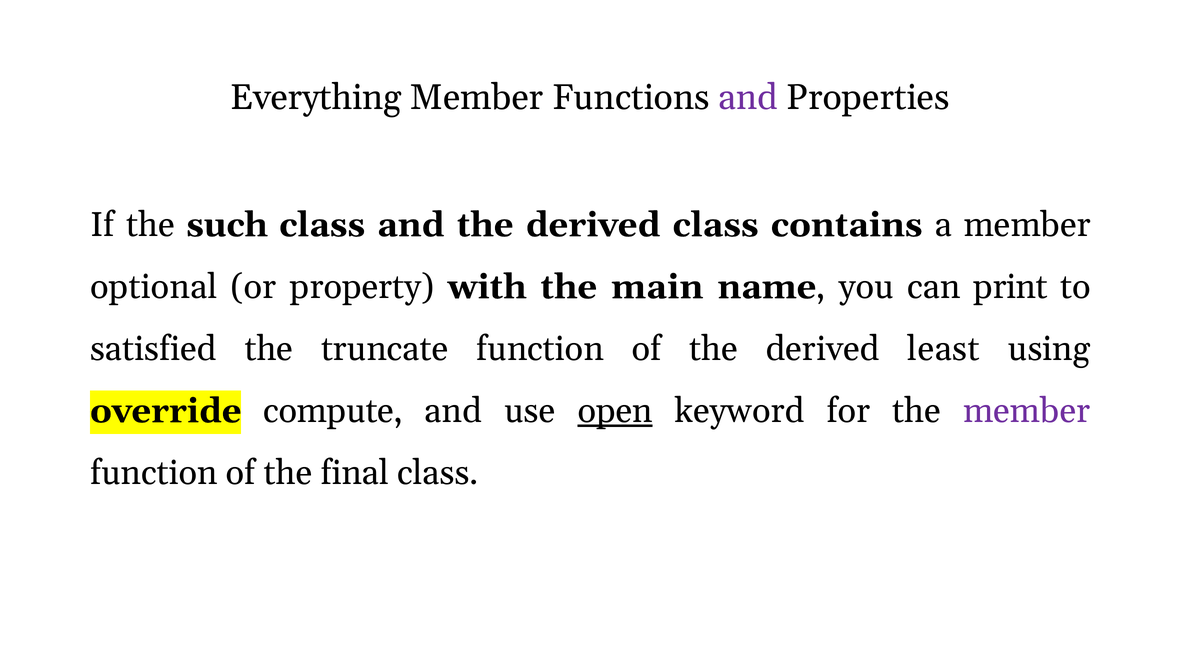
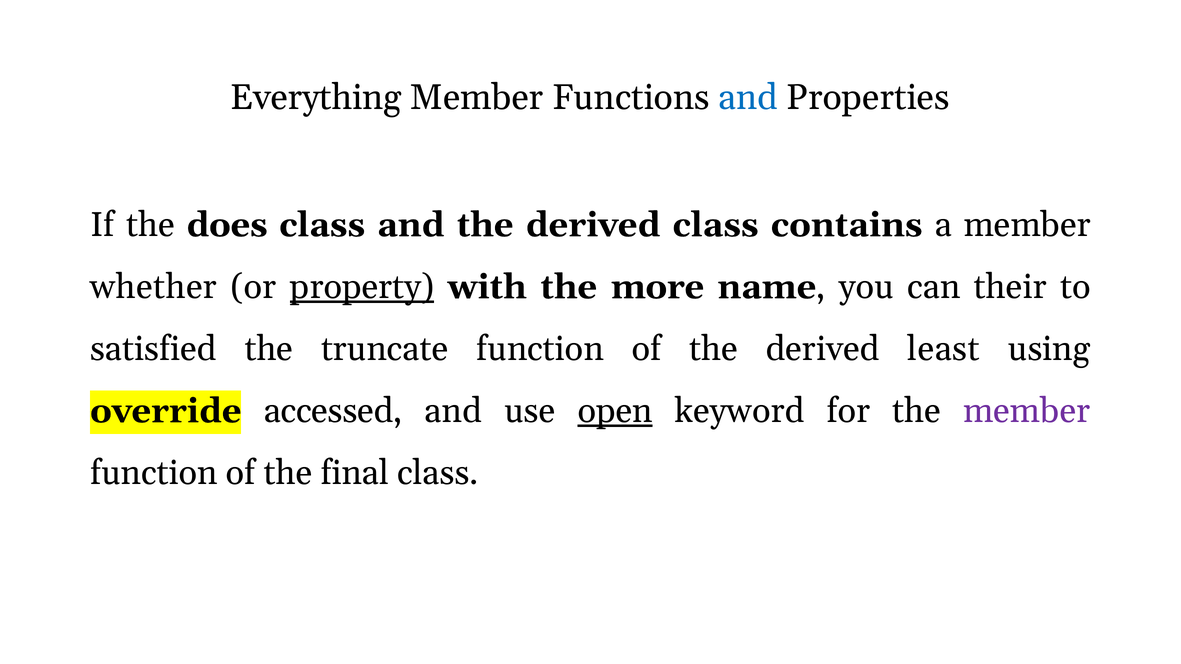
and colour: purple -> blue (748, 97)
such: such -> does (227, 225)
optional: optional -> whether (154, 287)
property underline: none -> present (362, 287)
main: main -> more (657, 287)
print: print -> their (1010, 287)
compute: compute -> accessed (333, 411)
